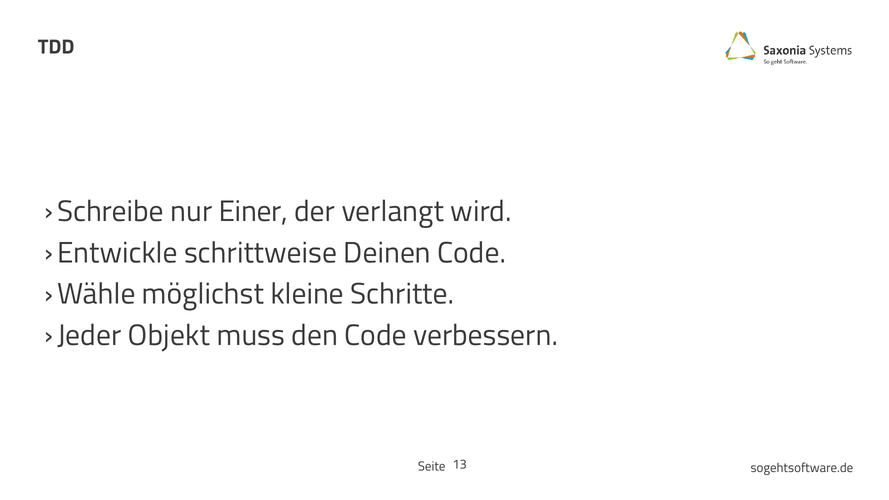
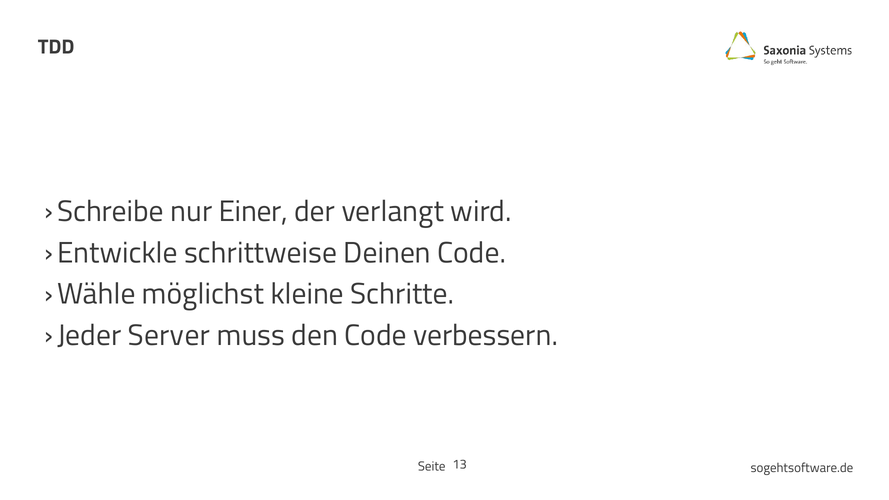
Objekt: Objekt -> Server (169, 335)
